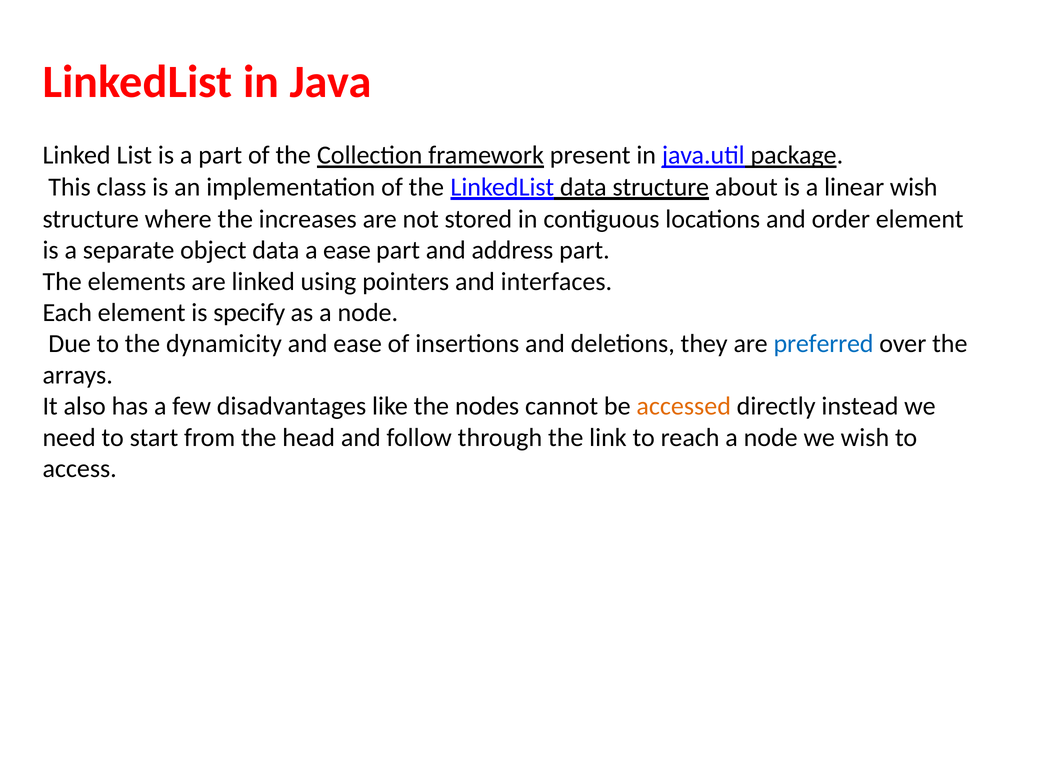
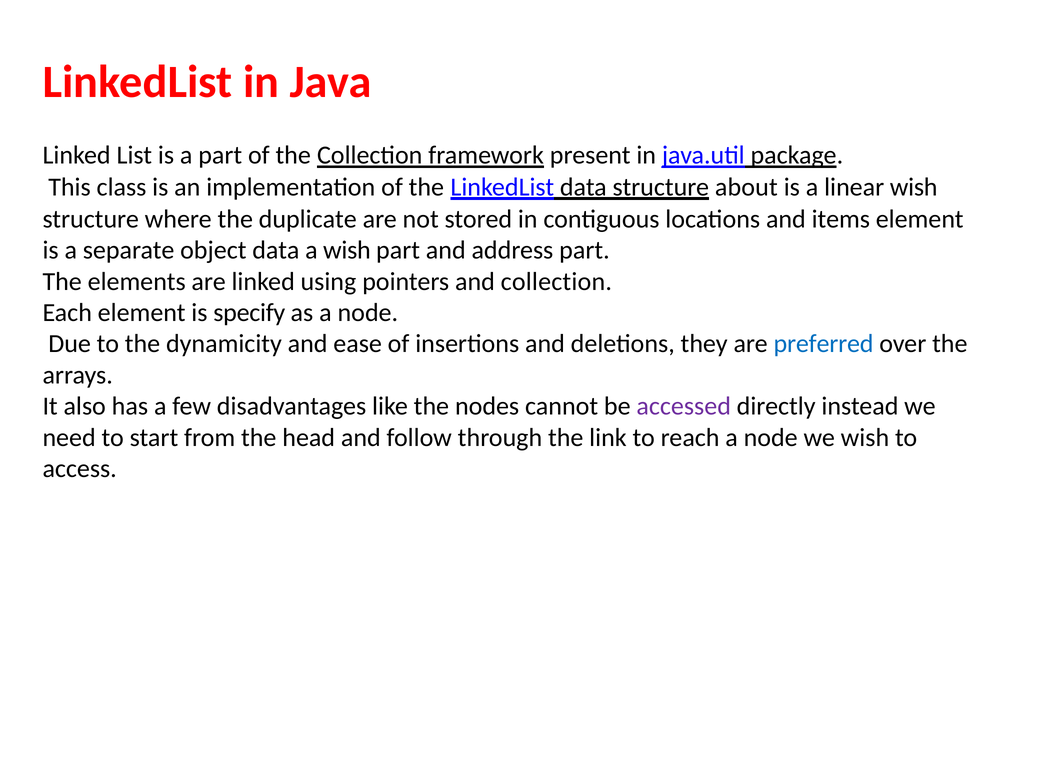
increases: increases -> duplicate (308, 219)
order: order -> items (841, 219)
a ease: ease -> wish (347, 250)
and interfaces: interfaces -> collection (556, 282)
accessed colour: orange -> purple (684, 407)
